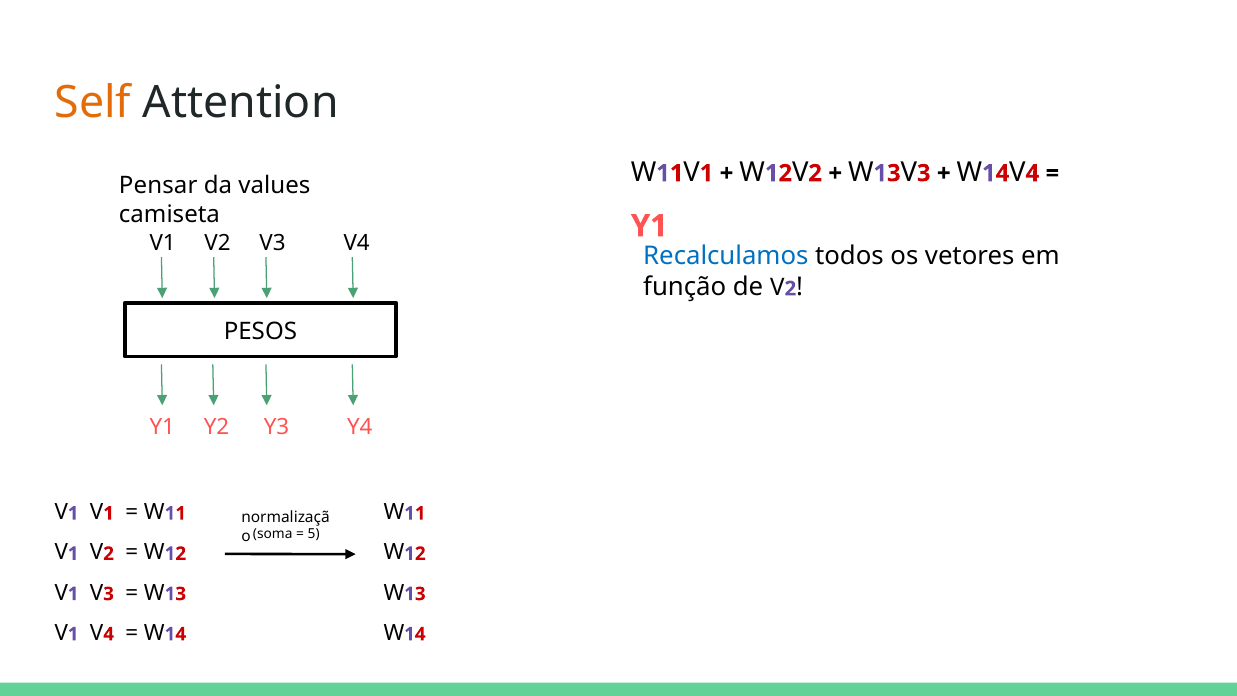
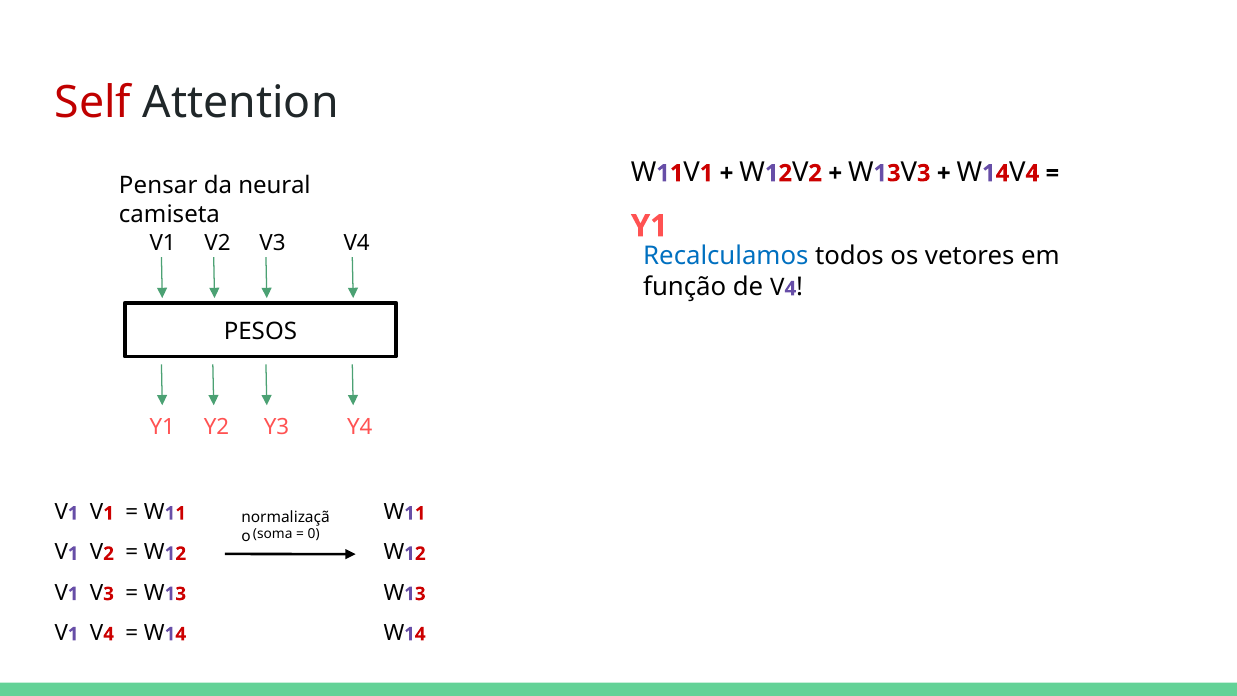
Self colour: orange -> red (93, 102)
values: values -> neural (275, 186)
2: 2 -> 4 (790, 289)
5: 5 -> 0 (314, 534)
